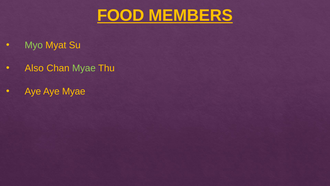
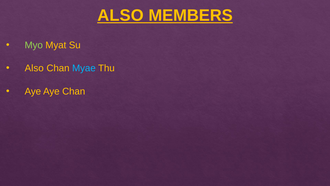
FOOD: FOOD -> ALSO (120, 15)
Myae colour: light green -> light blue (84, 68)
Aye Myae: Myae -> Chan (74, 91)
